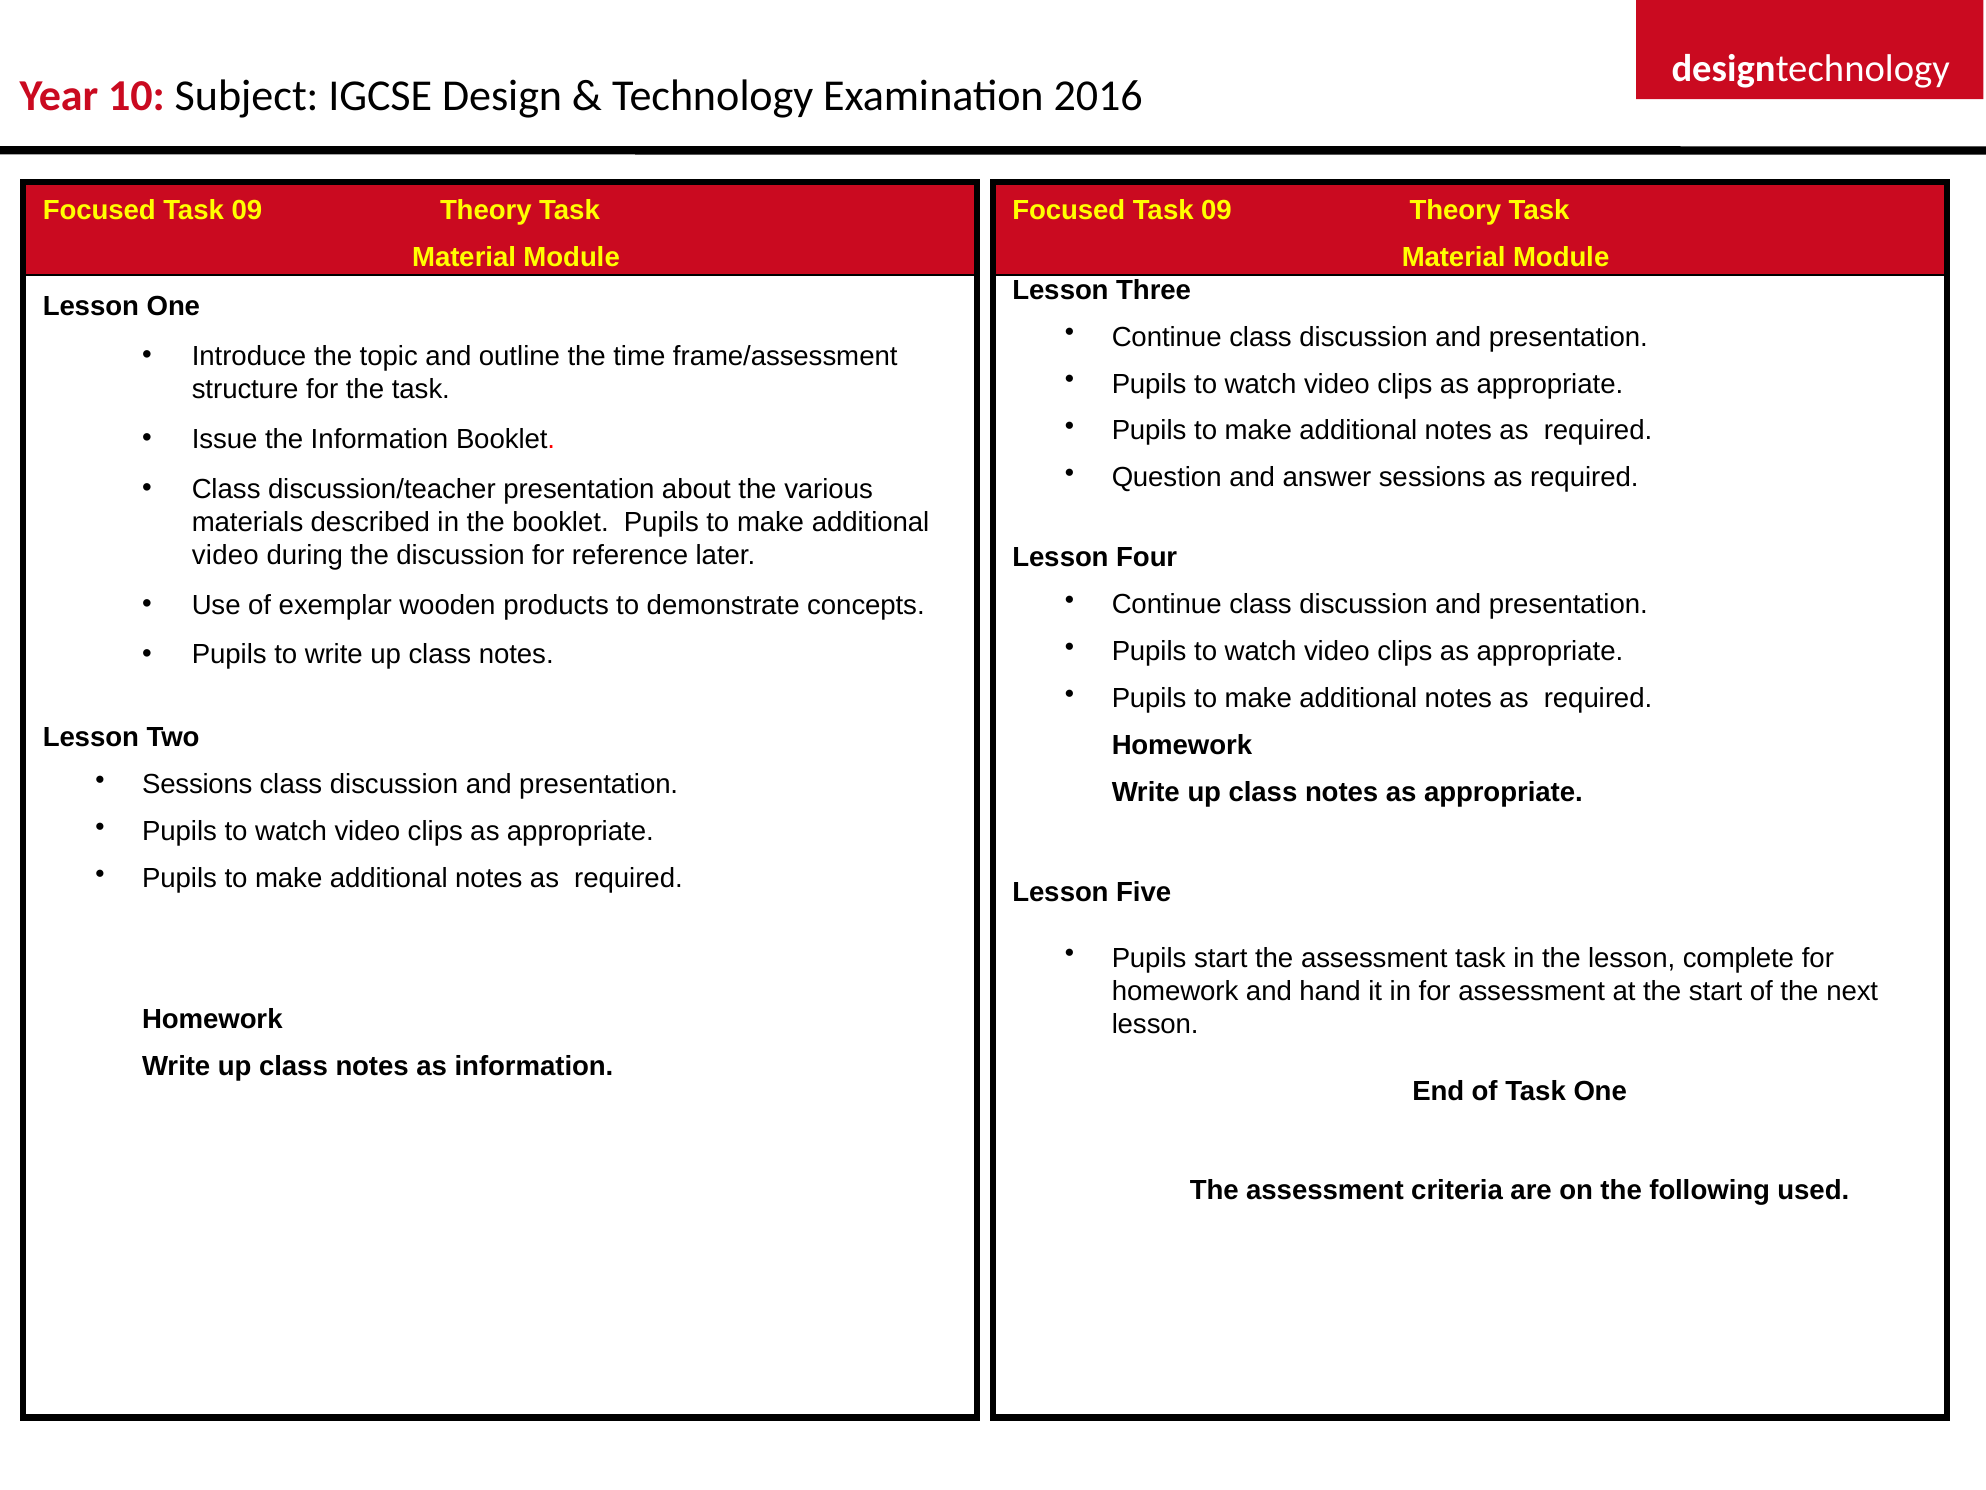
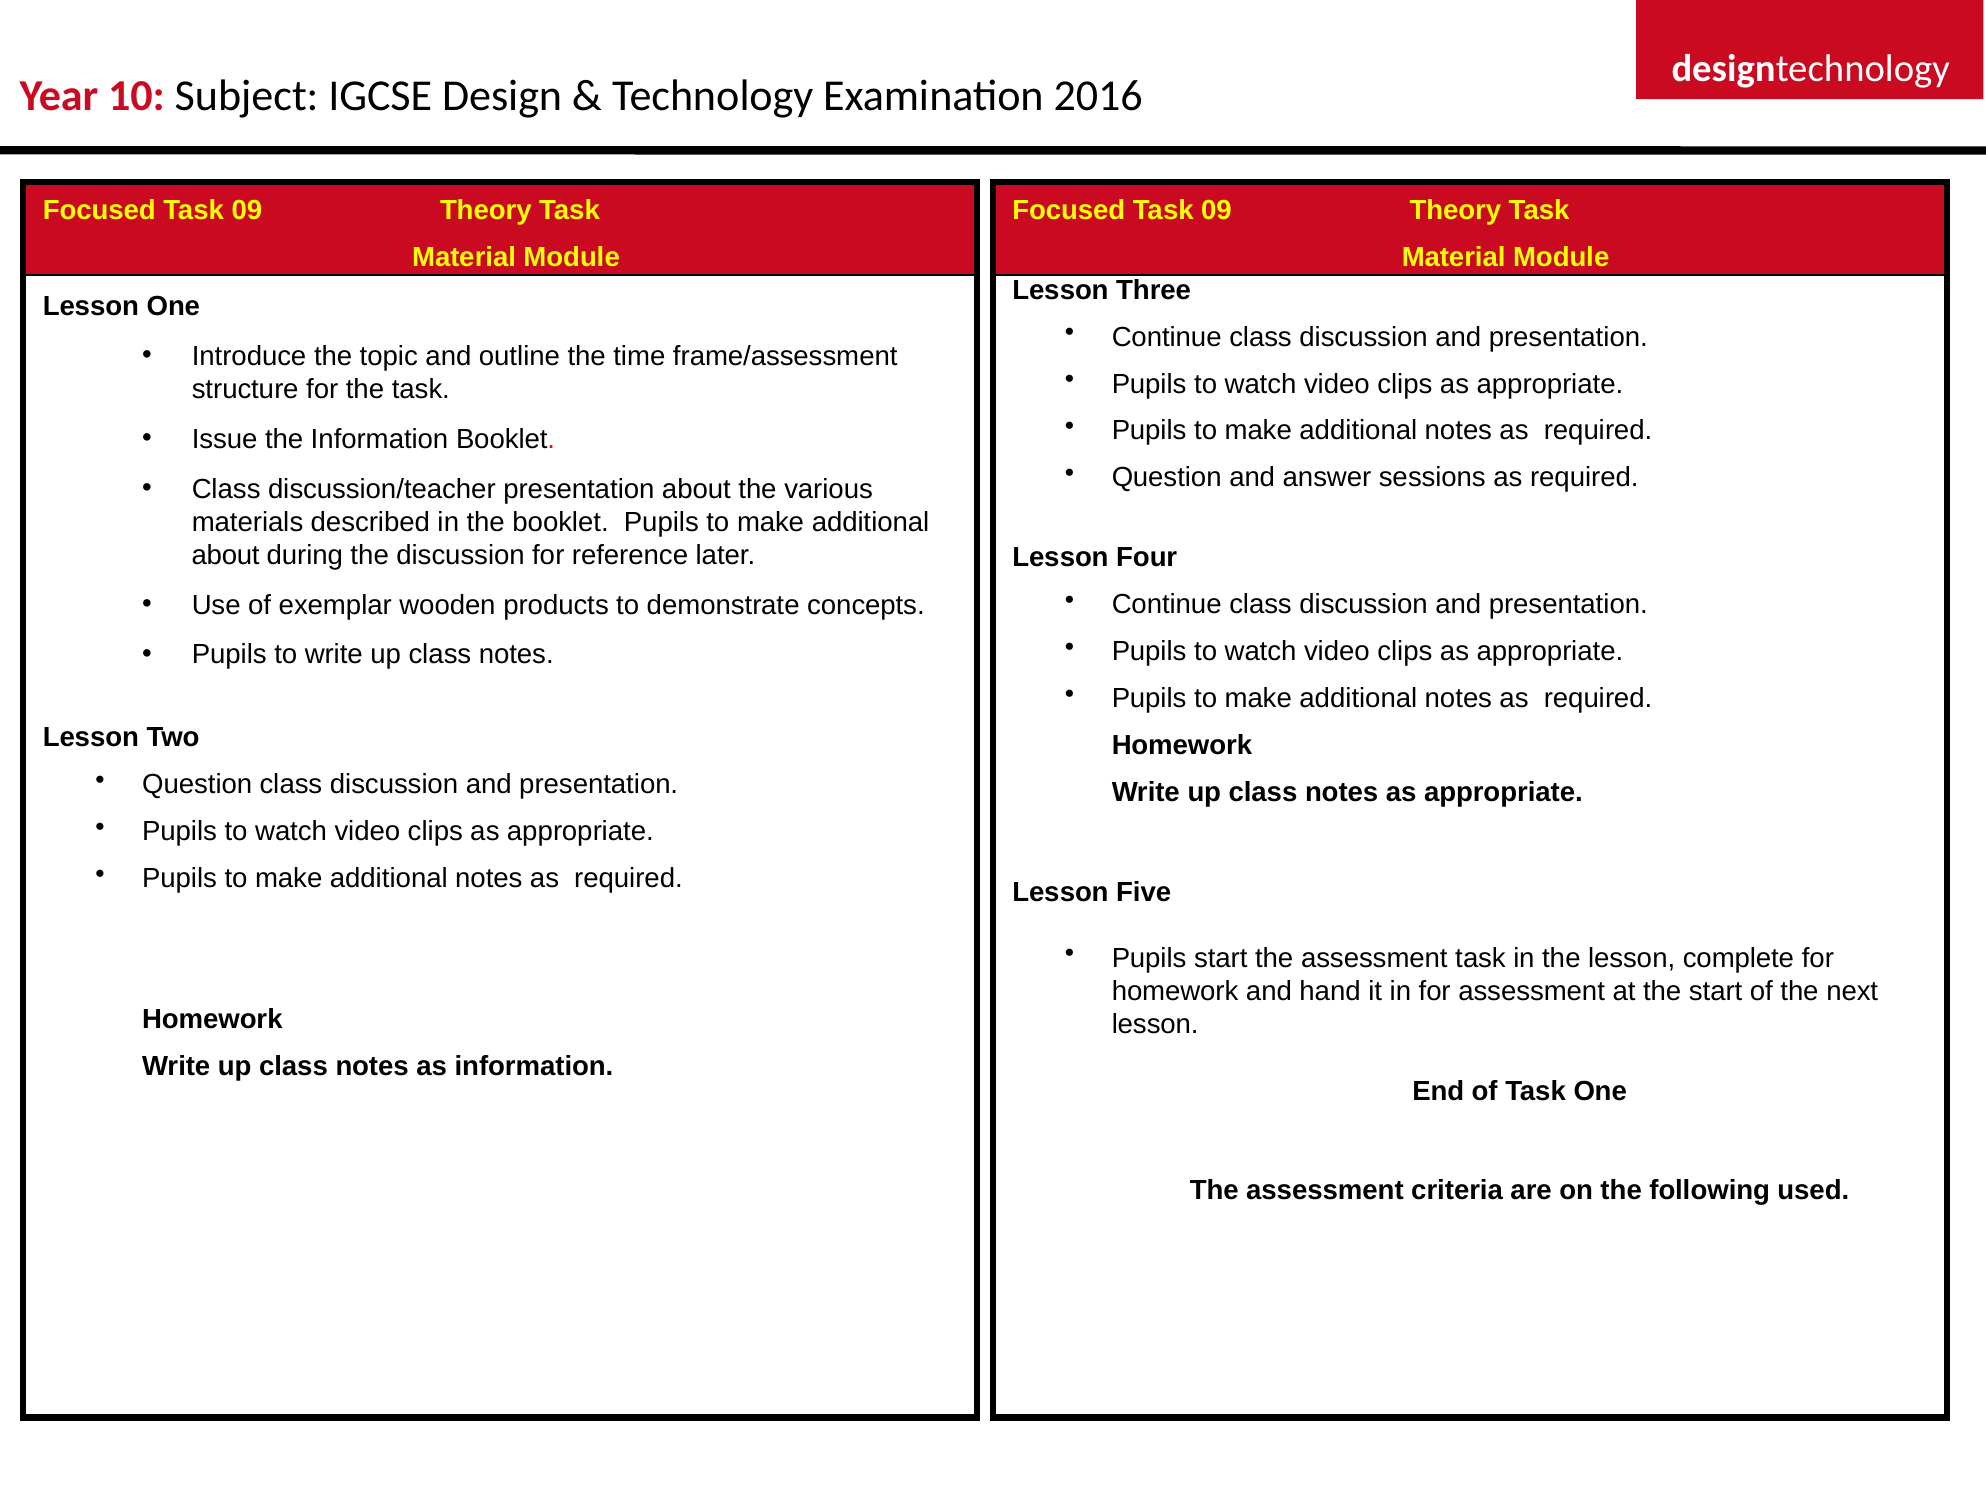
video: video -> about (226, 555)
Sessions: Sessions -> Question (197, 784)
